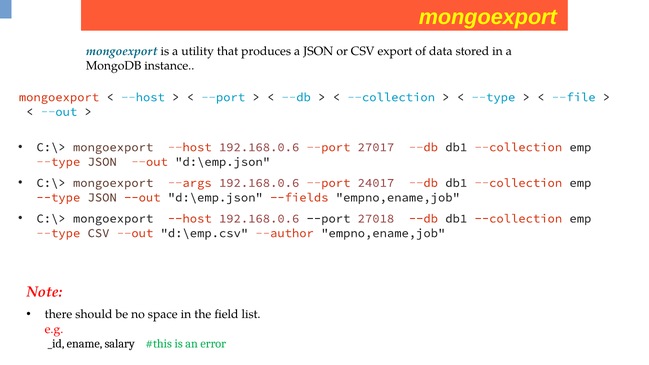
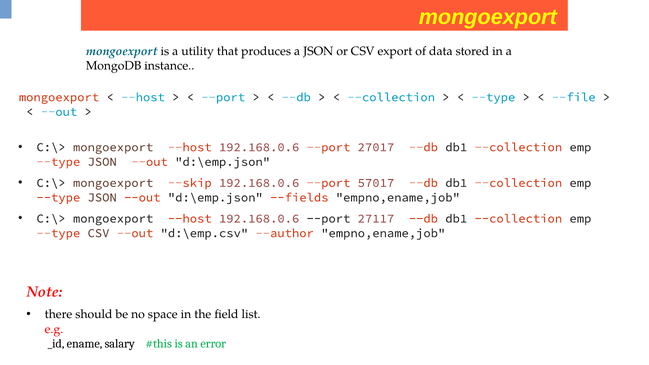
--args: --args -> --skip (190, 183)
24017: 24017 -> 57017 (376, 183)
27018: 27018 -> 27117 (376, 219)
